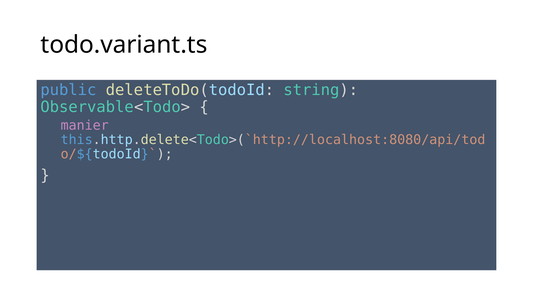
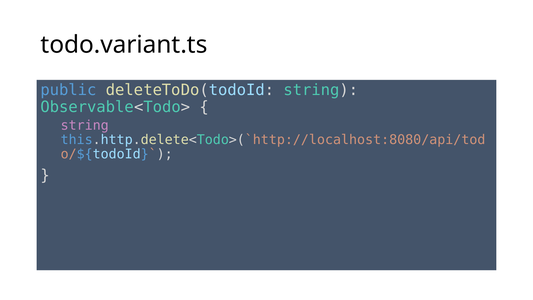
manier: manier -> string (85, 125)
